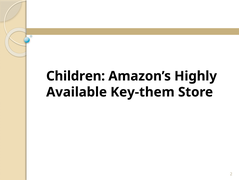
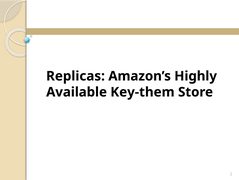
Children: Children -> Replicas (76, 76)
